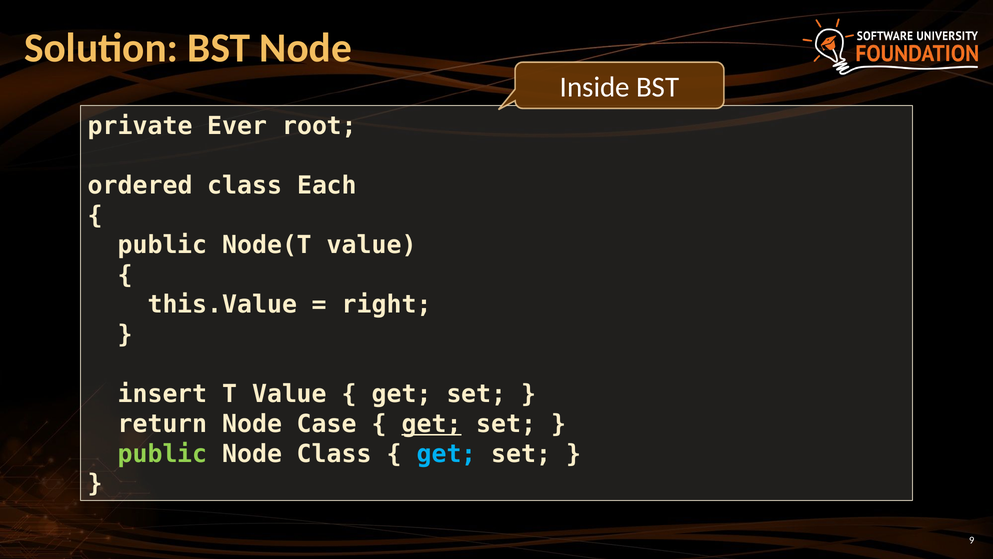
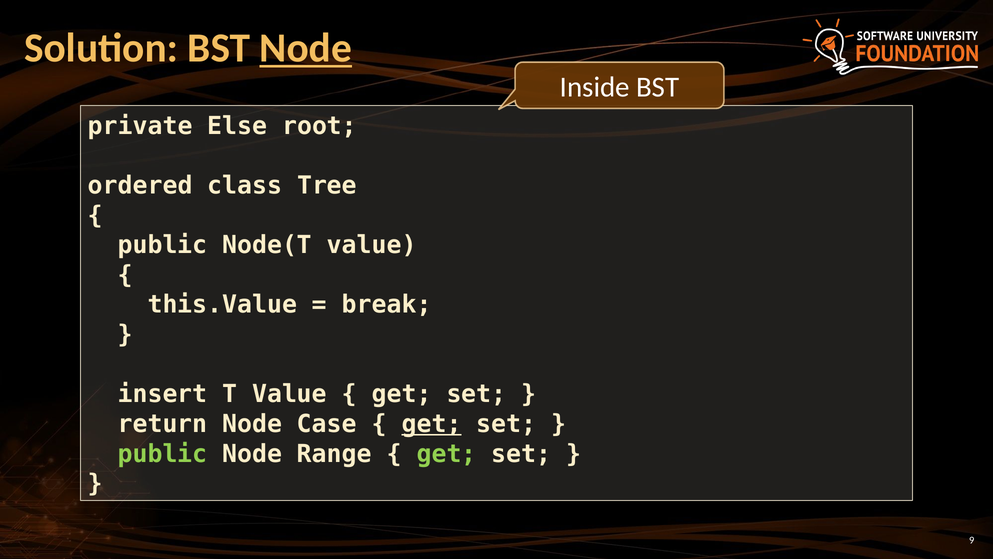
Node underline: none -> present (306, 48)
Ever: Ever -> Else (237, 126)
Each: Each -> Tree (327, 185)
right: right -> break (387, 305)
Node Class: Class -> Range (334, 454)
get colour: light blue -> light green (447, 454)
